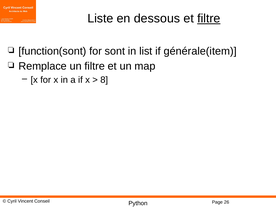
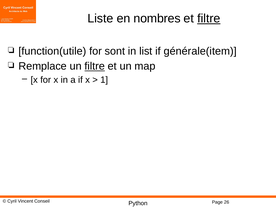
dessous: dessous -> nombres (157, 18)
function(sont: function(sont -> function(utile (52, 51)
filtre underline: none -> present (95, 66)
8: 8 -> 1 (104, 80)
